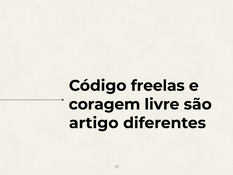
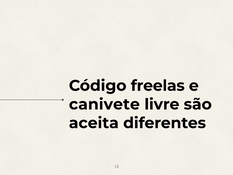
coragem: coragem -> canivete (104, 104)
artigo: artigo -> aceita (94, 123)
